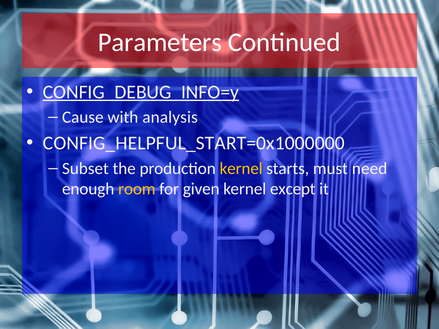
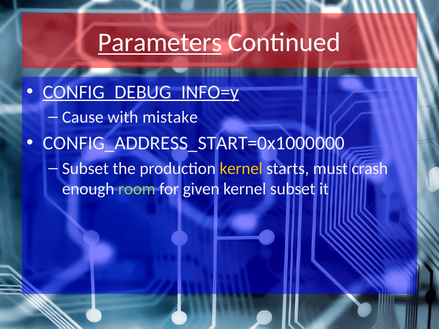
Parameters underline: none -> present (160, 42)
analysis: analysis -> mistake (170, 117)
CONFIG_HELPFUL_START=0x1000000: CONFIG_HELPFUL_START=0x1000000 -> CONFIG_ADDRESS_START=0x1000000 (194, 143)
need: need -> crash (370, 169)
room colour: yellow -> light green (137, 189)
kernel except: except -> subset (293, 189)
